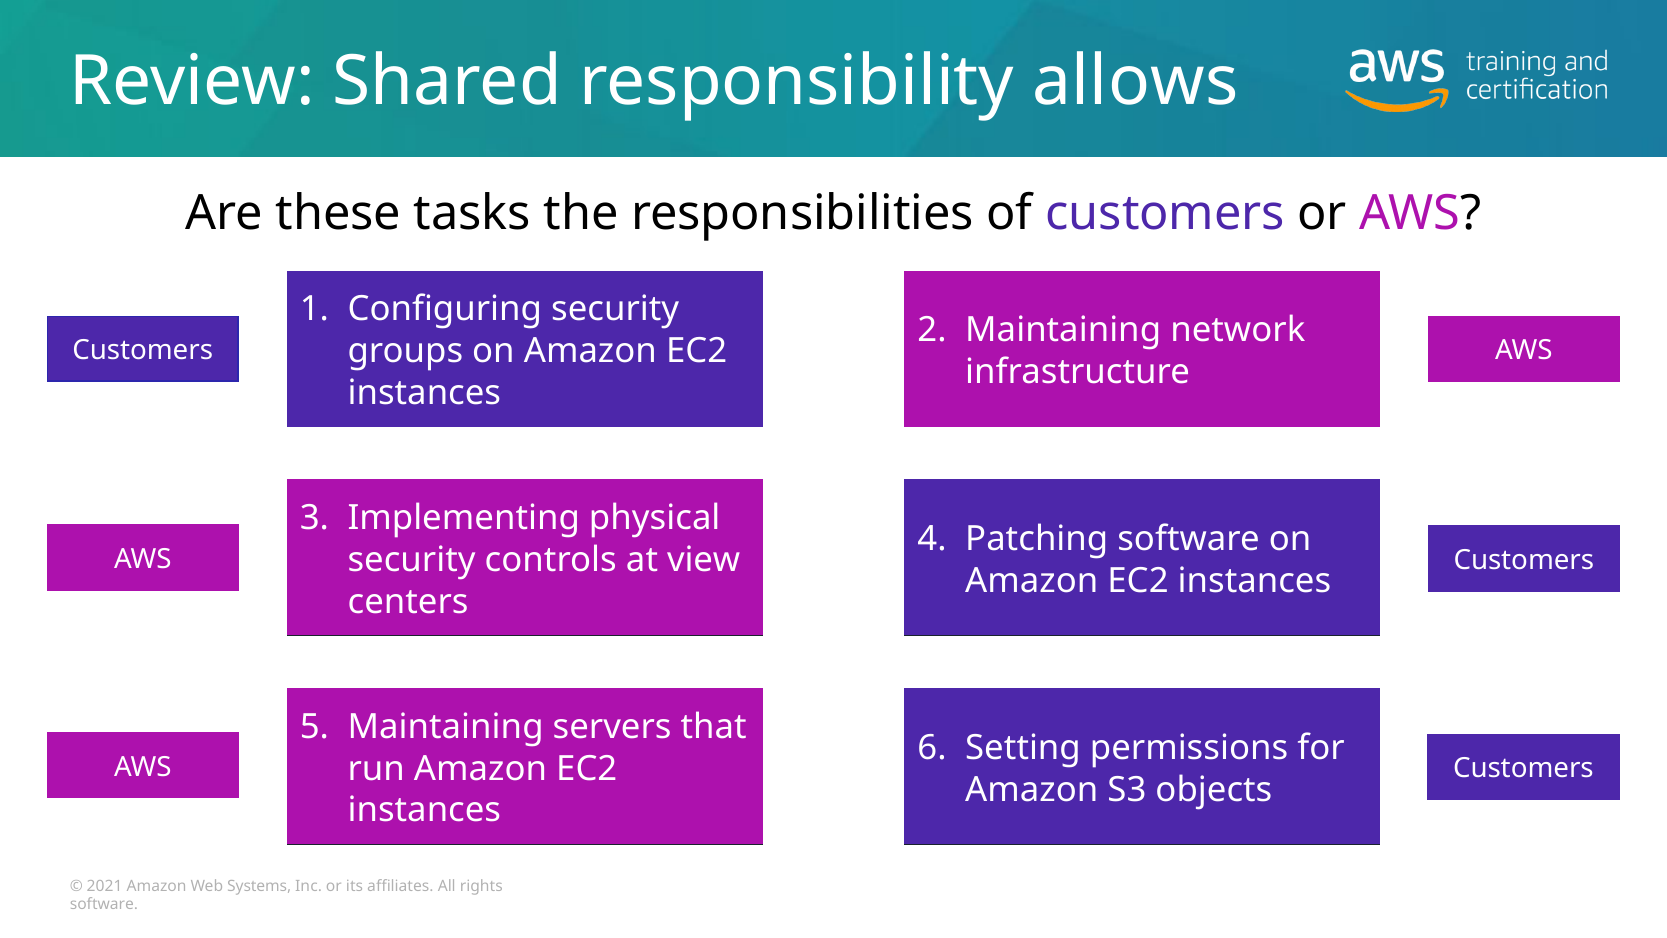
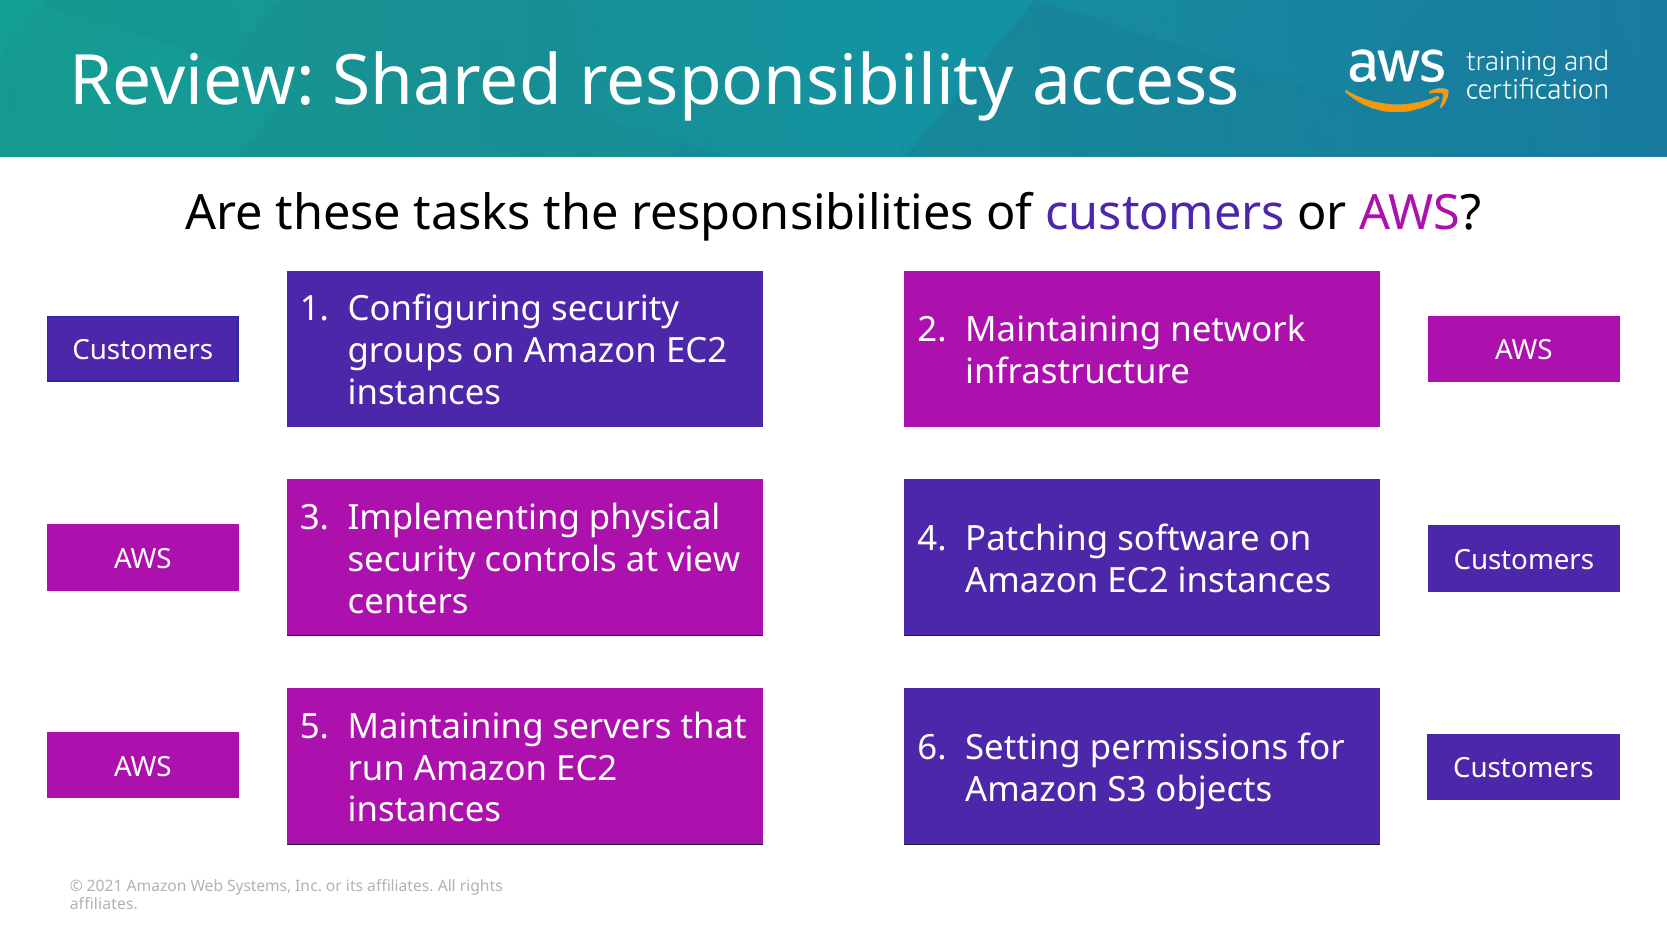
allows: allows -> access (1136, 82)
software: software -> affiliates (104, 905)
